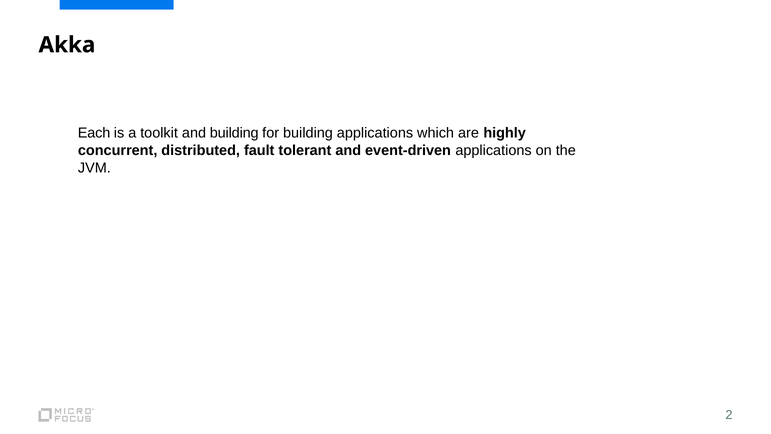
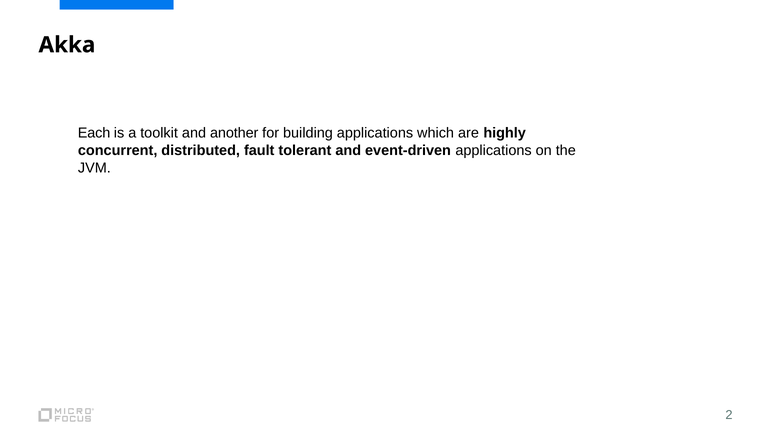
and building: building -> another (234, 133)
